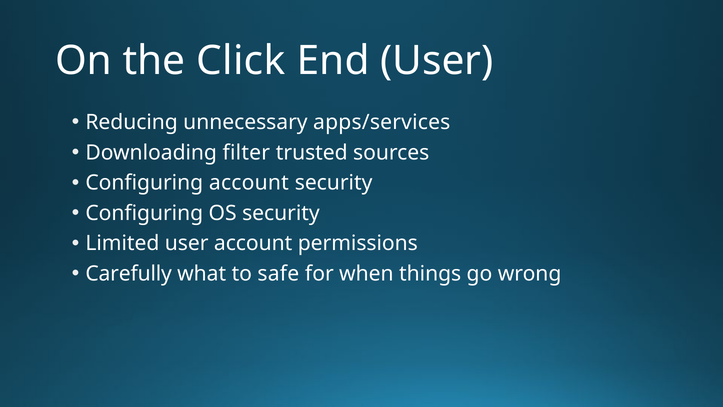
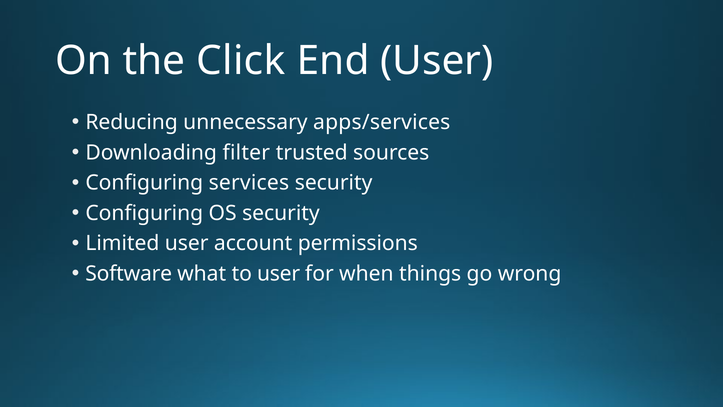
Configuring account: account -> services (249, 183)
Carefully: Carefully -> Software (129, 274)
to safe: safe -> user (279, 274)
